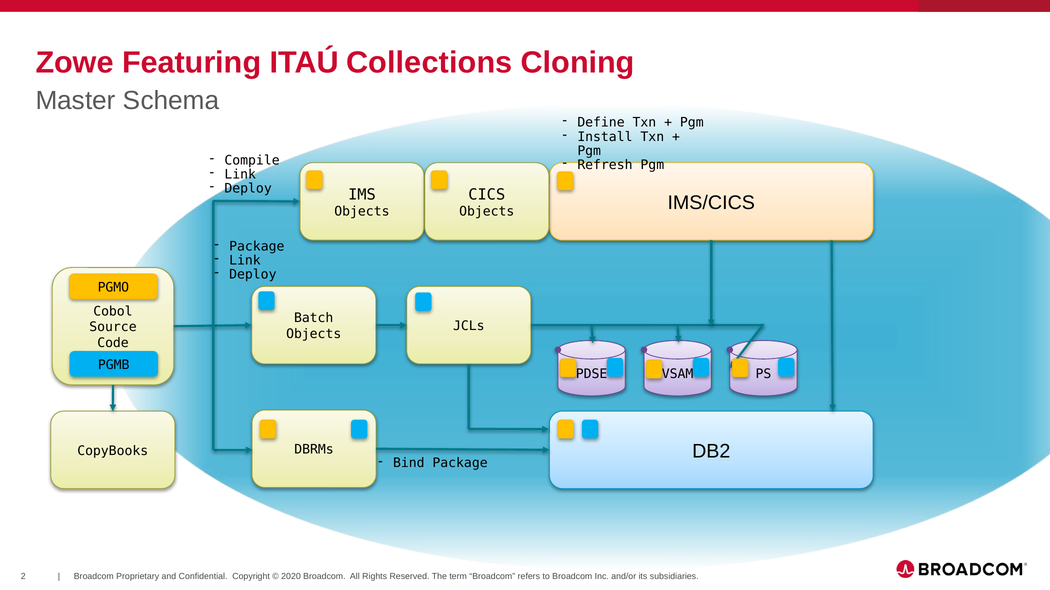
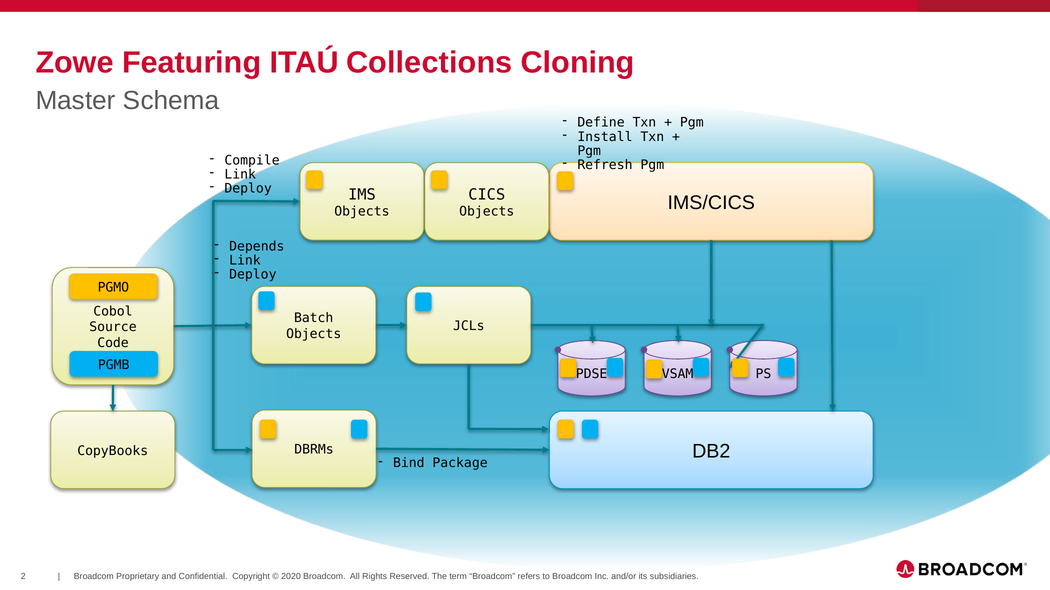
Package: Package -> Depends (257, 246)
